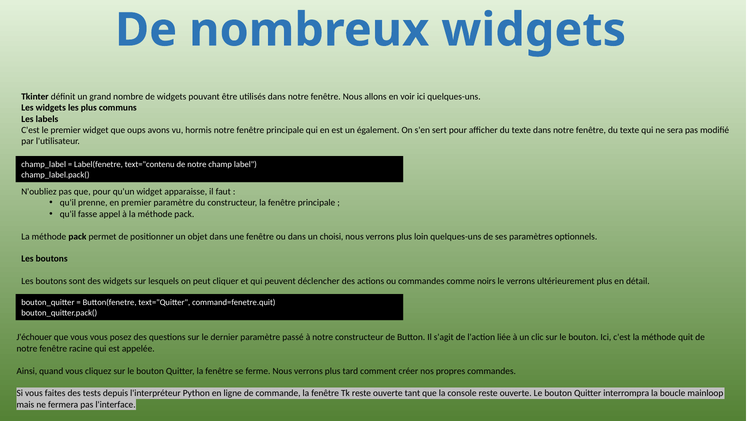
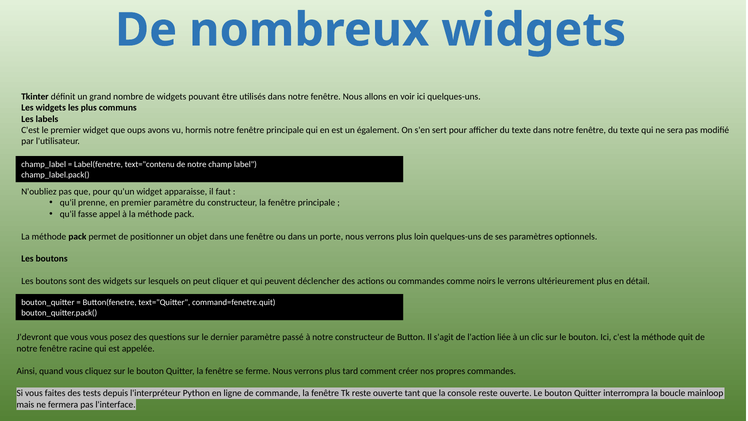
choisi: choisi -> porte (331, 236)
J'échouer: J'échouer -> J'devront (34, 337)
